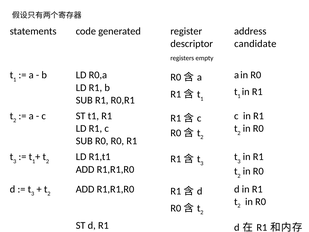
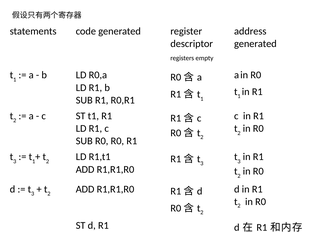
candidate: candidate -> generated (255, 44)
